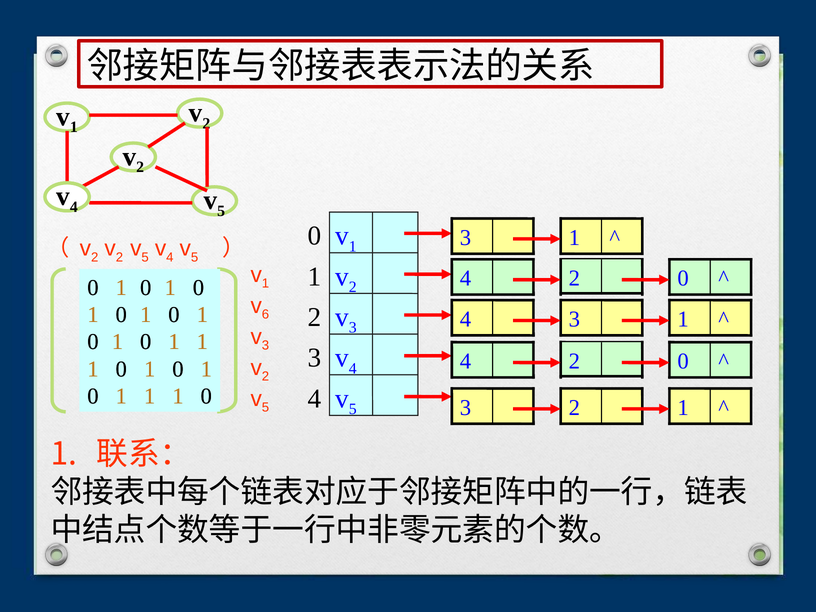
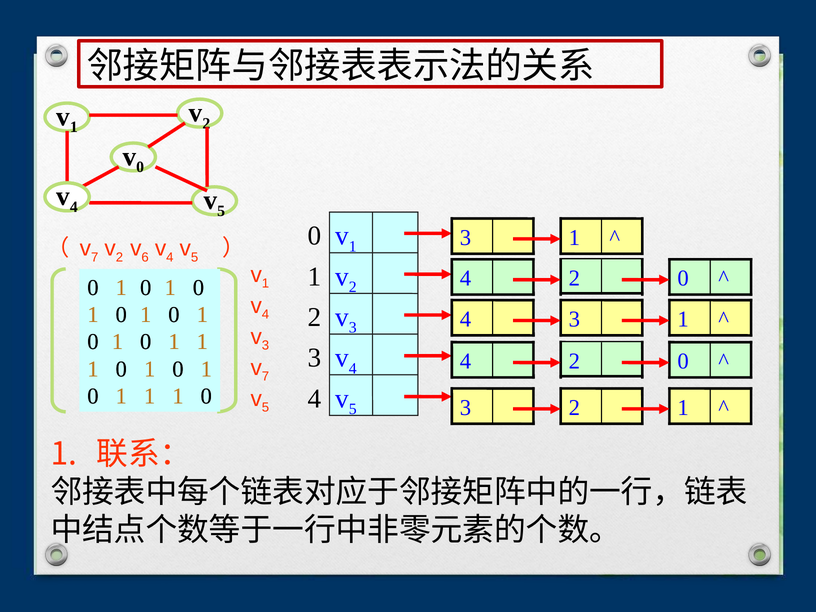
2: 2 -> 0 (140, 167)
2: 2 -> 7 (95, 257)
5: 5 -> 6 (145, 257)
6: 6 -> 4 (265, 315)
2: 2 -> 7 (265, 376)
